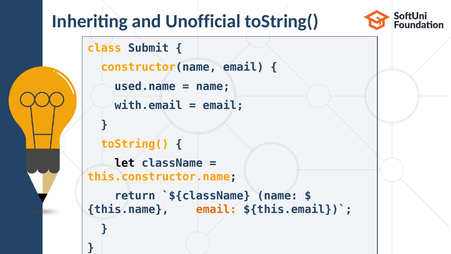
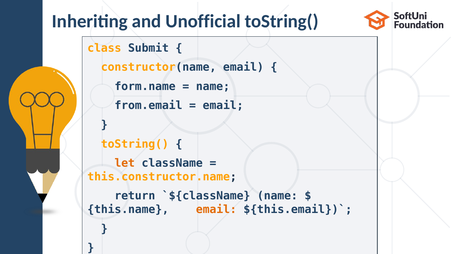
used.name: used.name -> form.name (145, 86)
with.email: with.email -> from.email (148, 105)
let colour: black -> orange (125, 163)
